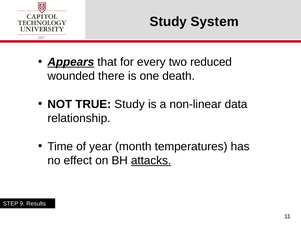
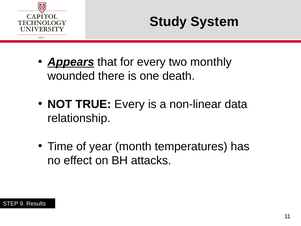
reduced: reduced -> monthly (211, 62)
TRUE Study: Study -> Every (130, 104)
attacks underline: present -> none (151, 160)
